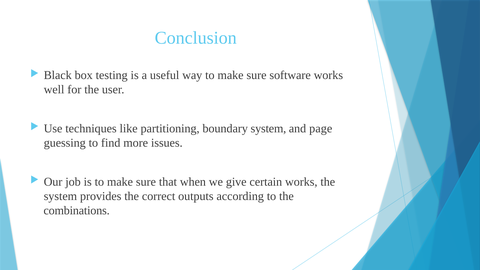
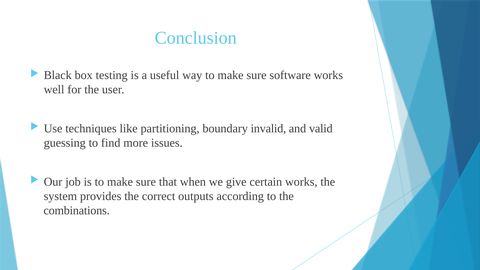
boundary system: system -> invalid (268, 129)
page: page -> valid (321, 129)
